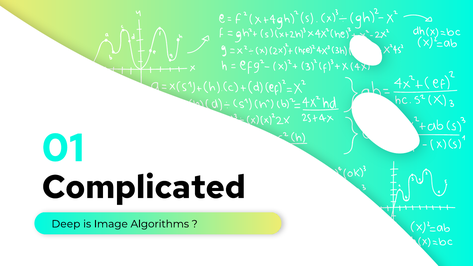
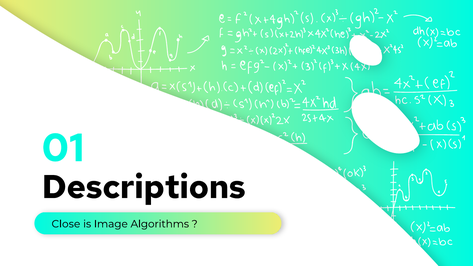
Complicated: Complicated -> Descriptions (144, 187)
Deep: Deep -> Close (66, 224)
